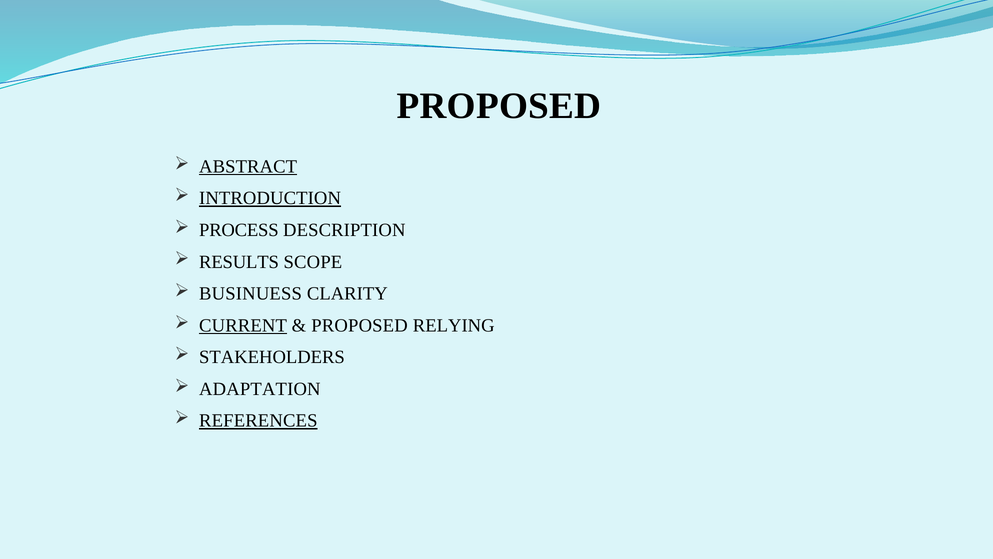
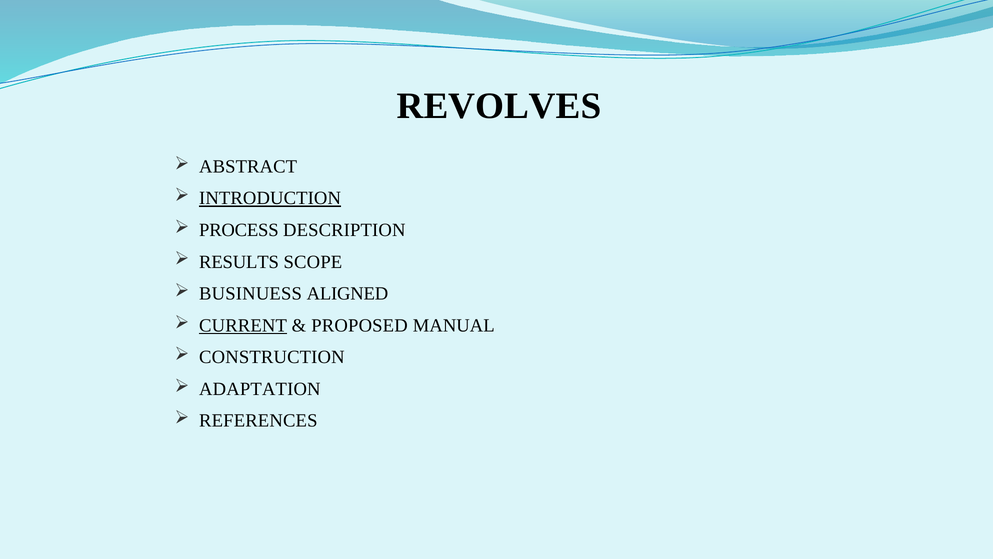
PROPOSED: PROPOSED -> REVOLVES (499, 106)
ABSTRACT underline: present -> none (248, 166)
CLARITY: CLARITY -> ALIGNED (347, 293)
RELYING: RELYING -> MANUAL (454, 325)
STAKEHOLDERS: STAKEHOLDERS -> CONSTRUCTION (272, 357)
REFERENCES underline: present -> none (258, 420)
